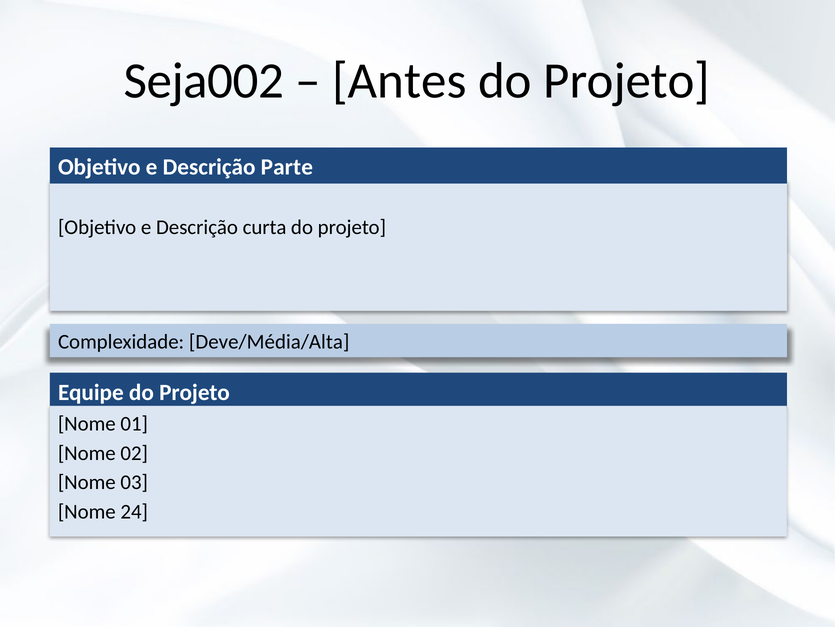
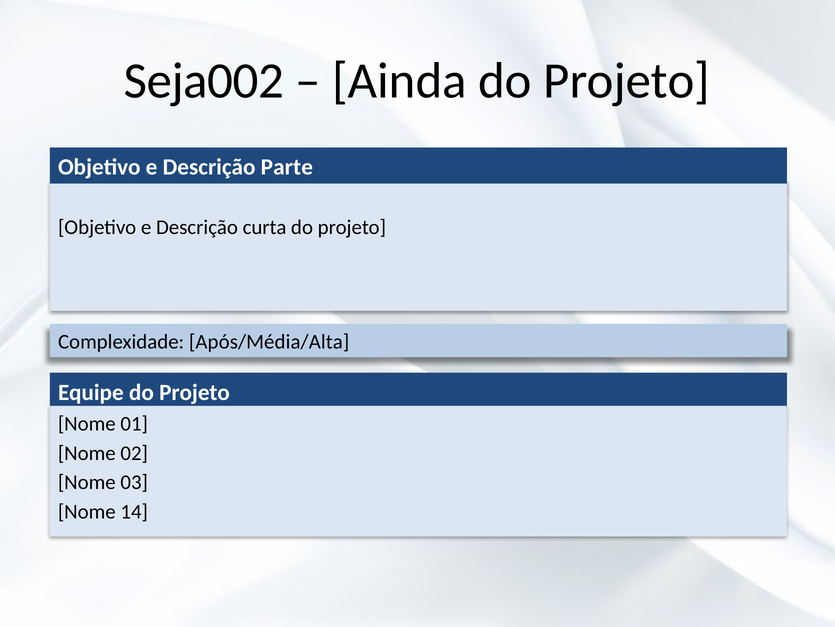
Antes: Antes -> Ainda (399, 81)
Deve/Média/Alta: Deve/Média/Alta -> Após/Média/Alta (269, 342)
24: 24 -> 14 (134, 511)
